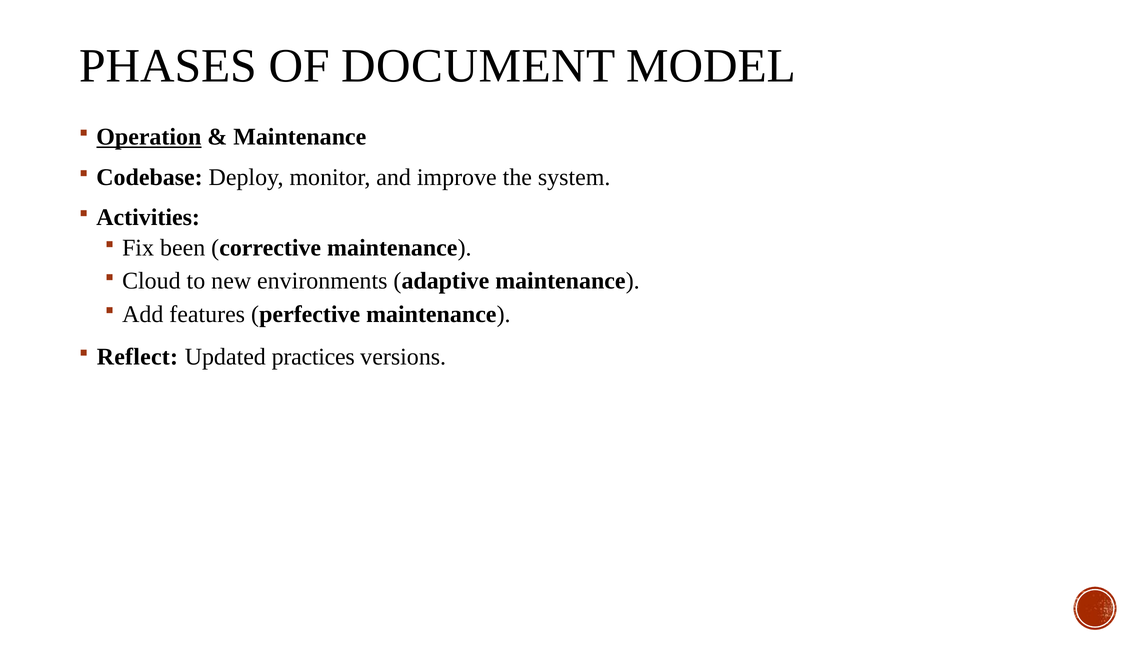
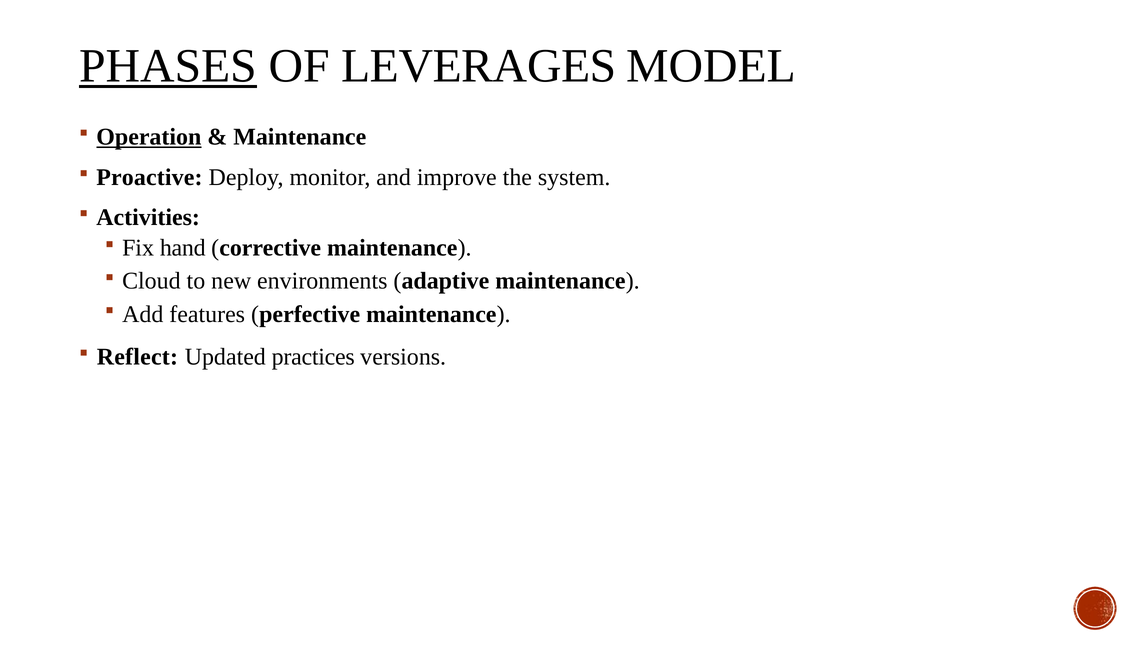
PHASES underline: none -> present (168, 66)
DOCUMENT: DOCUMENT -> LEVERAGES (479, 66)
Codebase: Codebase -> Proactive (149, 177)
been: been -> hand (183, 248)
